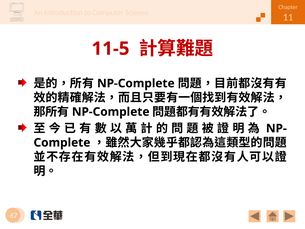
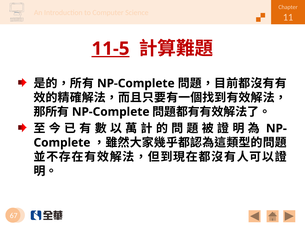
11-5 underline: none -> present (111, 49)
